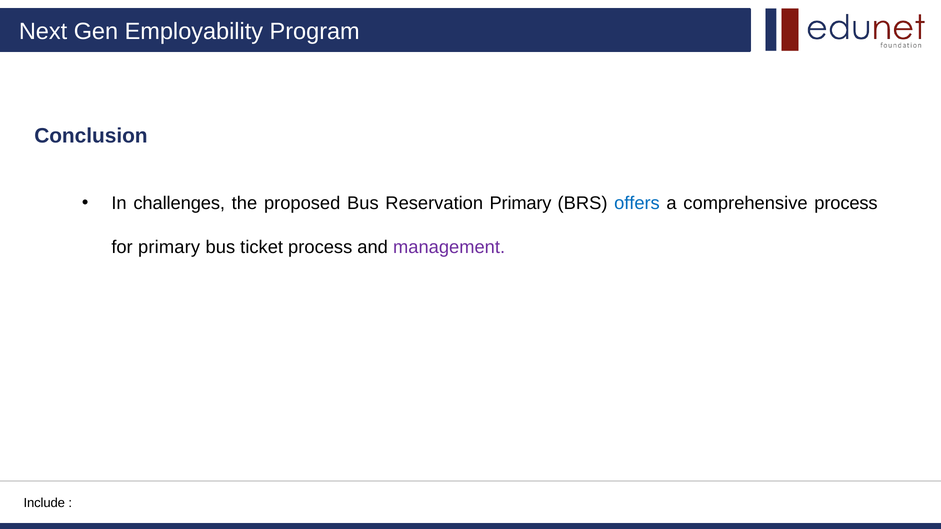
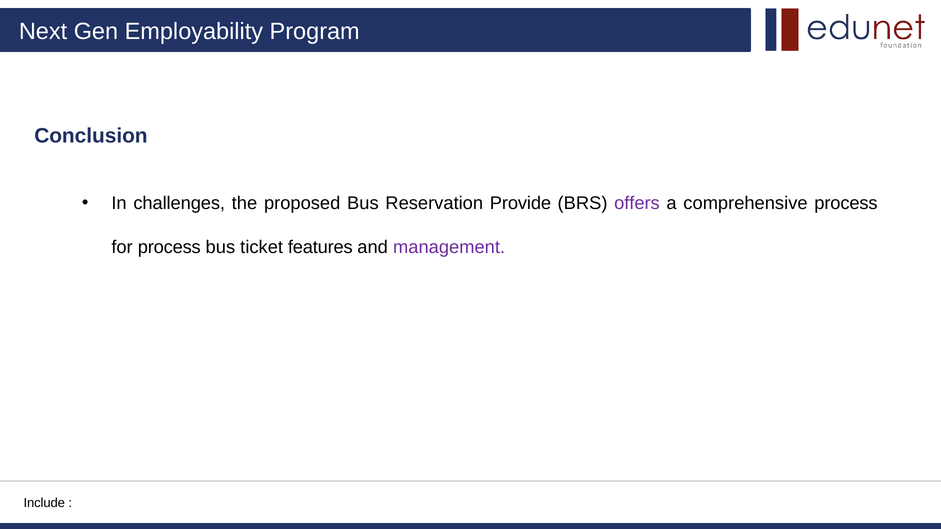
Reservation Primary: Primary -> Provide (521, 203)
offers colour: blue -> purple (637, 203)
for primary: primary -> process (169, 247)
ticket process: process -> features (320, 247)
